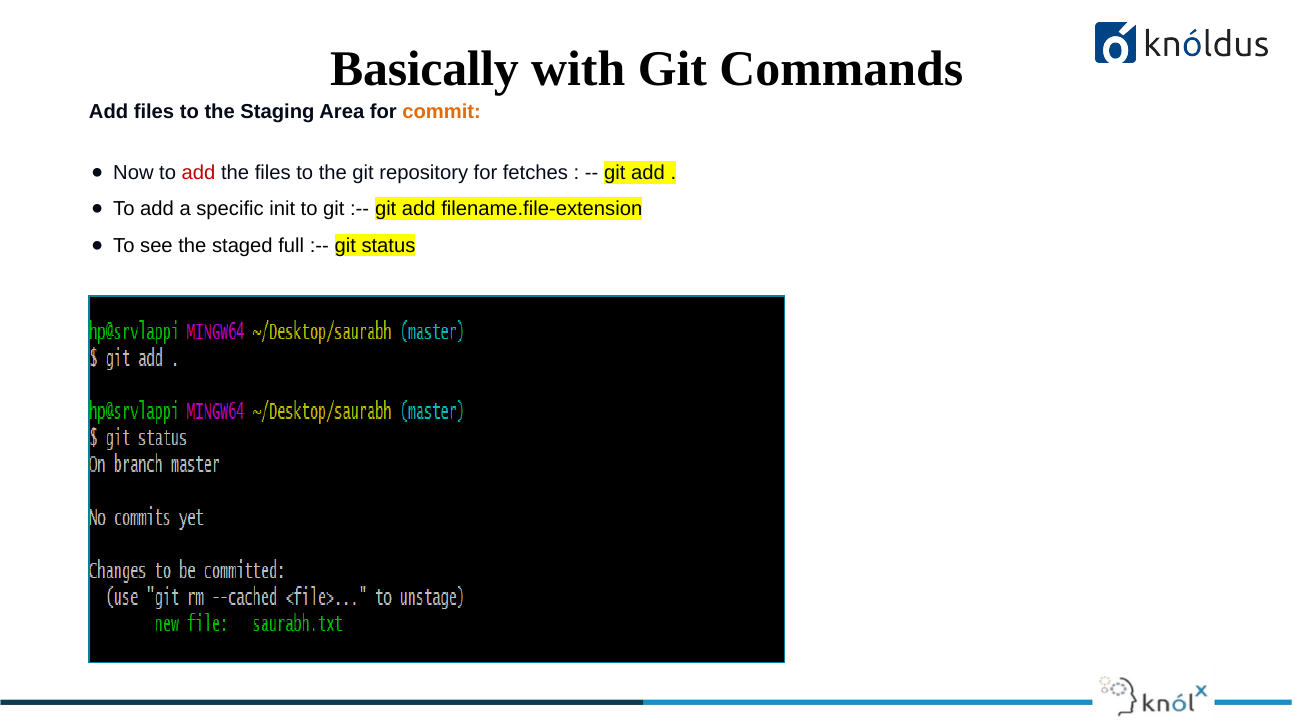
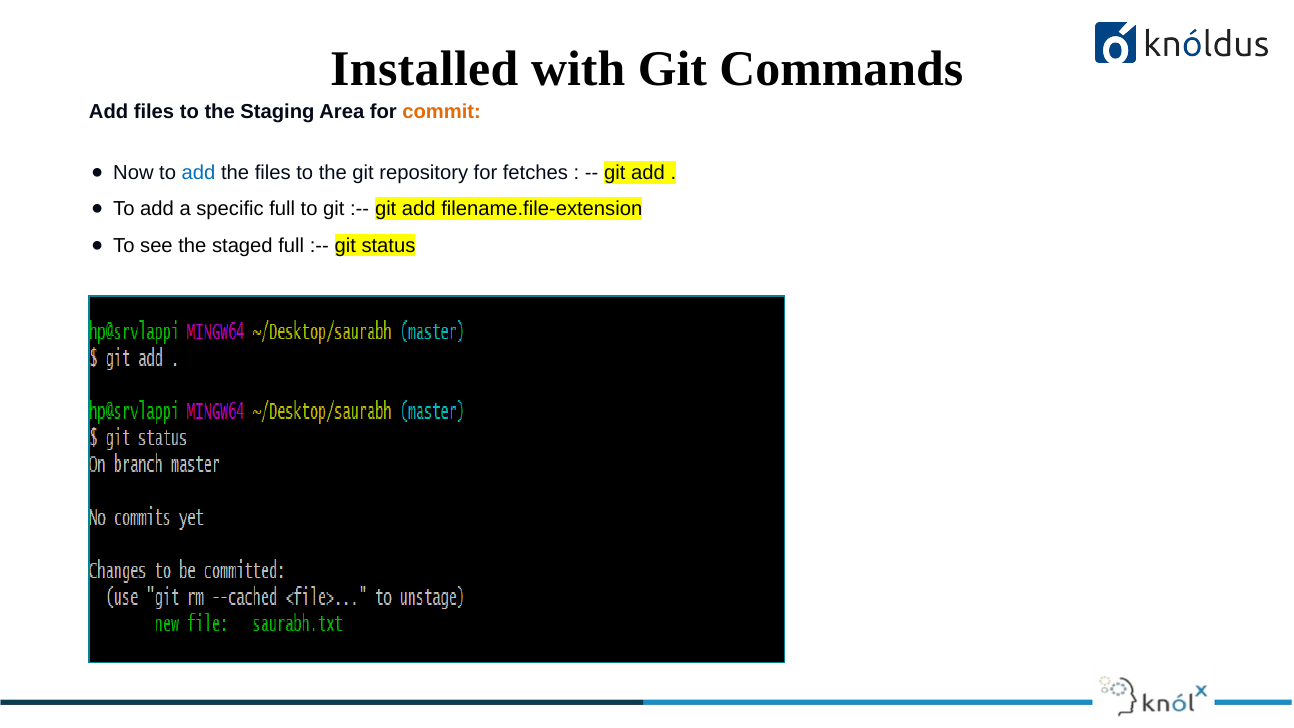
Basically: Basically -> Installed (424, 69)
add colour: red -> blue (199, 173)
specific init: init -> full (282, 209)
